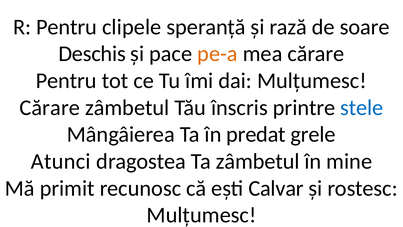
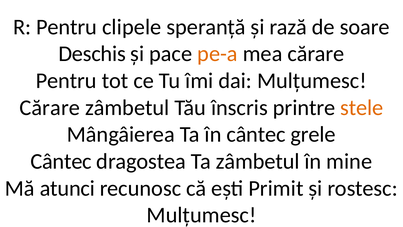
stele colour: blue -> orange (362, 108)
în predat: predat -> cântec (256, 134)
Atunci: Atunci -> Cântec (61, 161)
primit: primit -> atunci (67, 188)
Calvar: Calvar -> Primit (276, 188)
